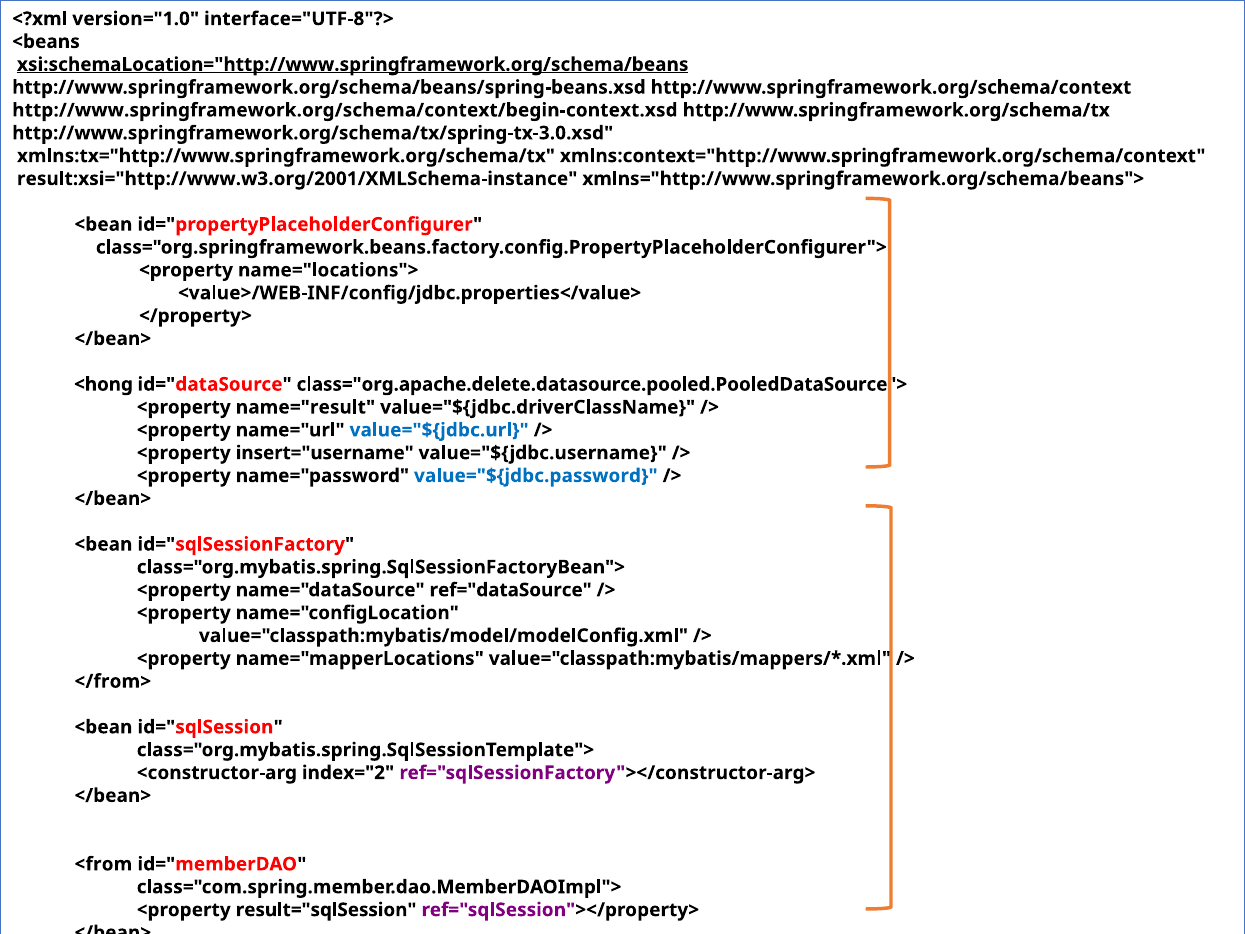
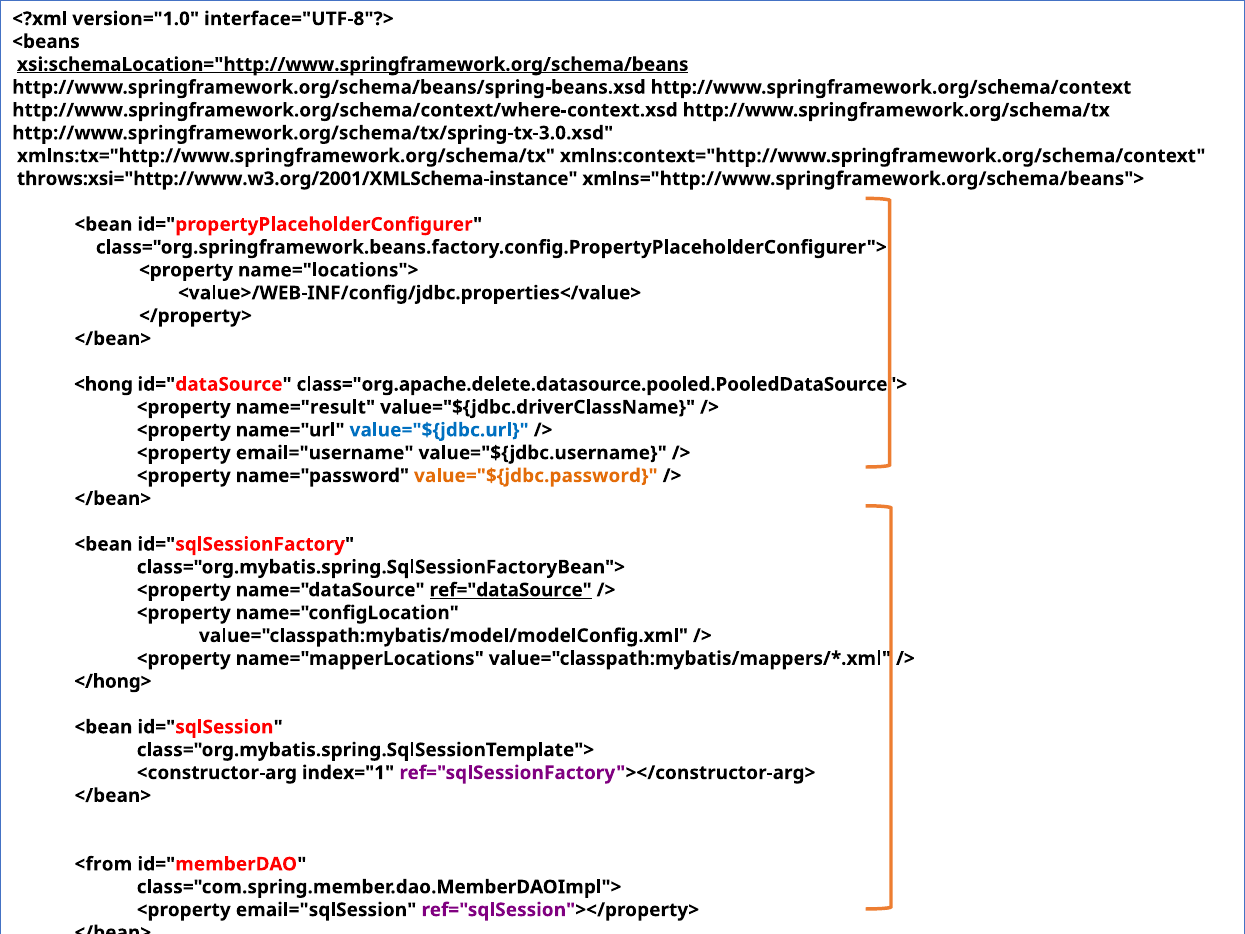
http://www.springframework.org/schema/context/begin-context.xsd: http://www.springframework.org/schema/context/begin-context.xsd -> http://www.springframework.org/schema/context/where-context.xsd (345, 110)
result:xsi="http://www.w3.org/2001/XMLSchema-instance: result:xsi="http://www.w3.org/2001/XMLSchema-instance -> throws:xsi="http://www.w3.org/2001/XMLSchema-instance (297, 179)
insert="username: insert="username -> email="username (325, 453)
value="${jdbc.password colour: blue -> orange (536, 476)
ref="dataSource underline: none -> present (511, 590)
</from>: </from> -> </hong> (113, 681)
index="2: index="2 -> index="1 (348, 773)
result="sqlSession: result="sqlSession -> email="sqlSession (326, 910)
